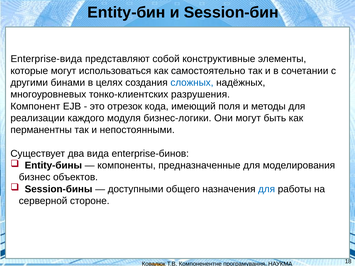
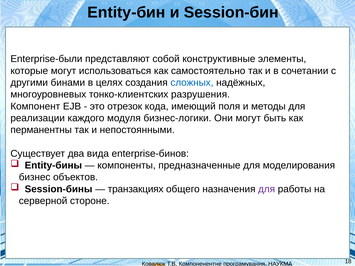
Enterprise-вида: Enterprise-вида -> Enterprise-были (46, 59)
доступными: доступными -> транзакциях (136, 189)
для colour: blue -> purple (267, 189)
